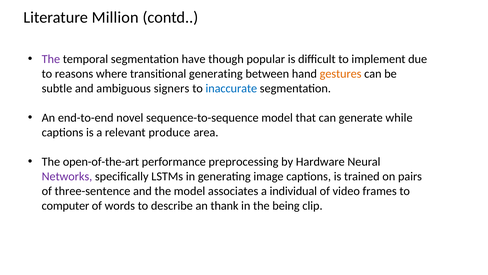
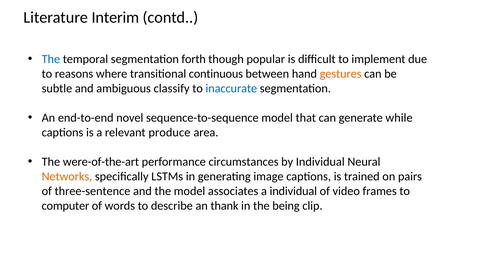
Million: Million -> Interim (115, 17)
The colour: purple -> blue (51, 59)
have: have -> forth (194, 59)
transitional generating: generating -> continuous (216, 74)
signers: signers -> classify (172, 88)
open-of-the-art: open-of-the-art -> were-of-the-art (101, 161)
preprocessing: preprocessing -> circumstances (244, 161)
by Hardware: Hardware -> Individual (320, 161)
Networks colour: purple -> orange (67, 176)
